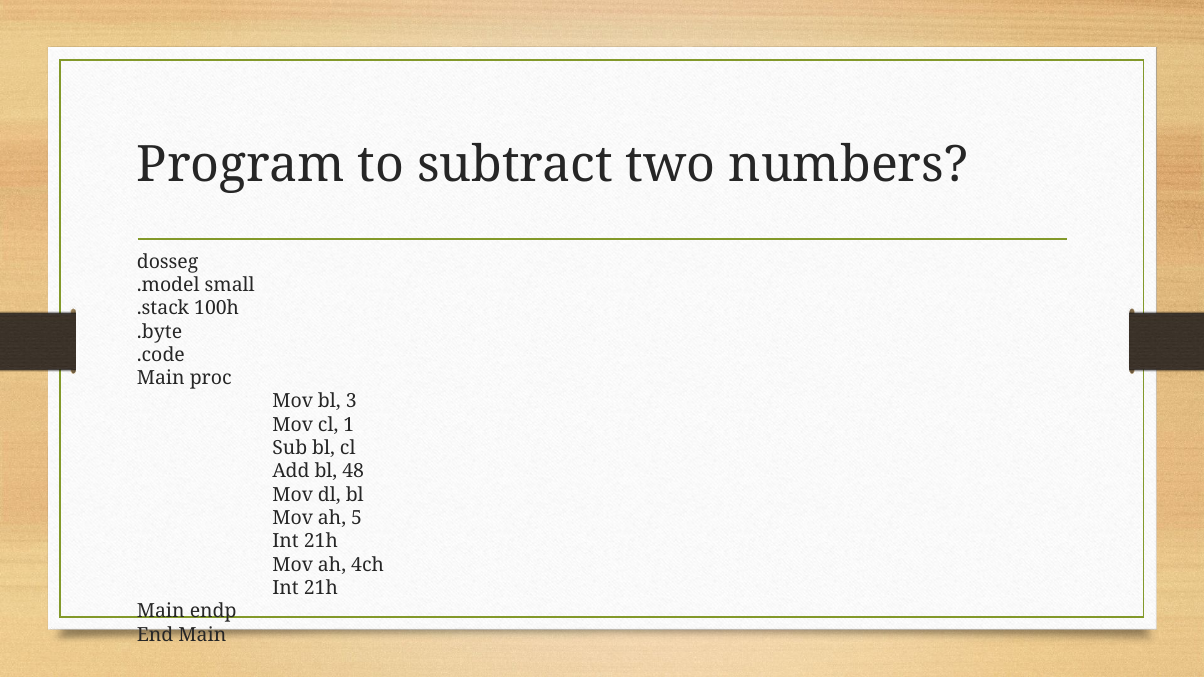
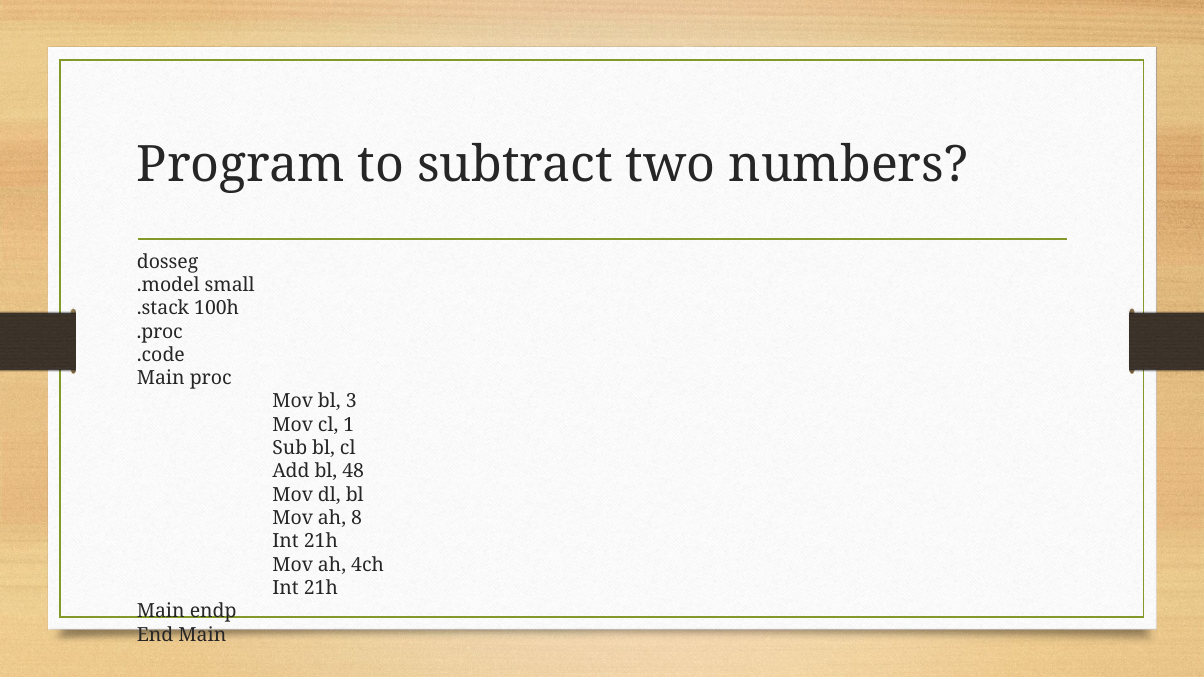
.byte: .byte -> .proc (160, 332)
5: 5 -> 8 (357, 518)
